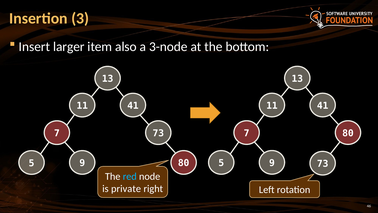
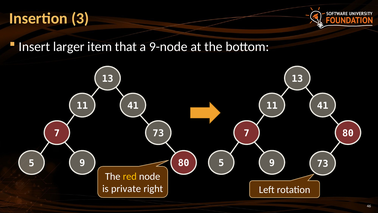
also: also -> that (126, 47)
3-node: 3-node -> 9-node (168, 47)
red colour: light blue -> yellow (130, 176)
